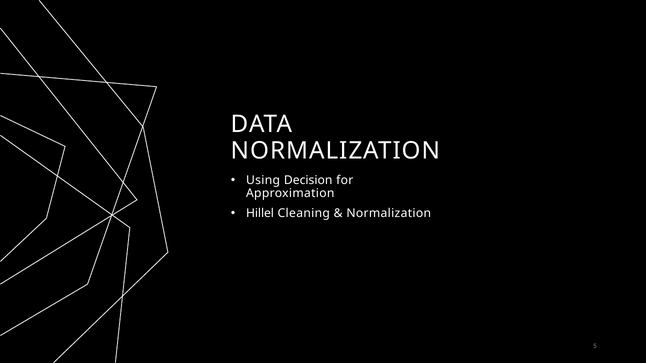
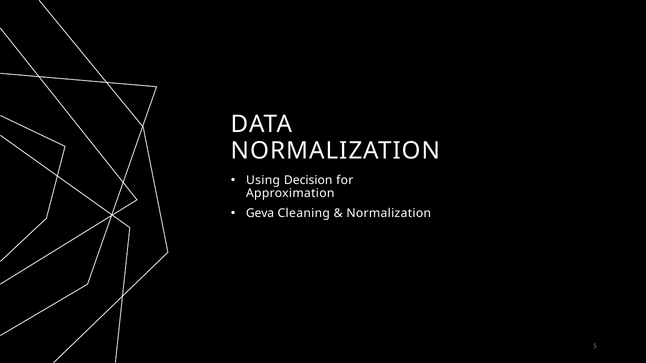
Hillel: Hillel -> Geva (260, 213)
